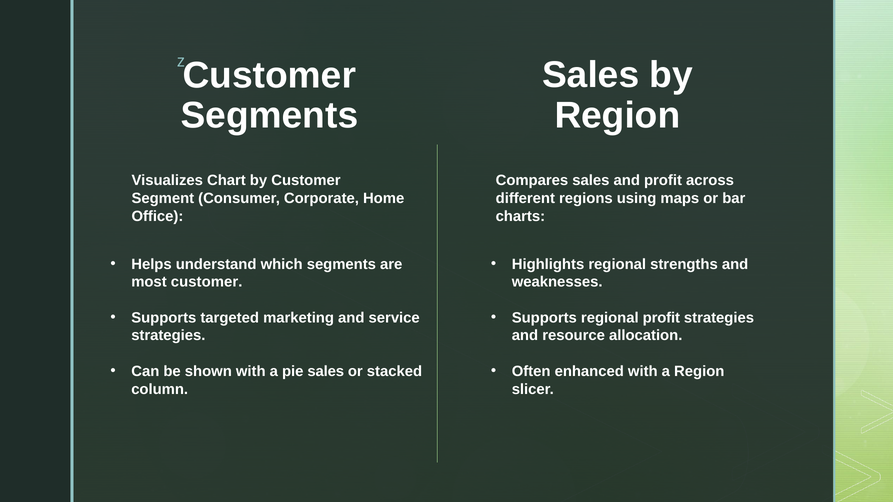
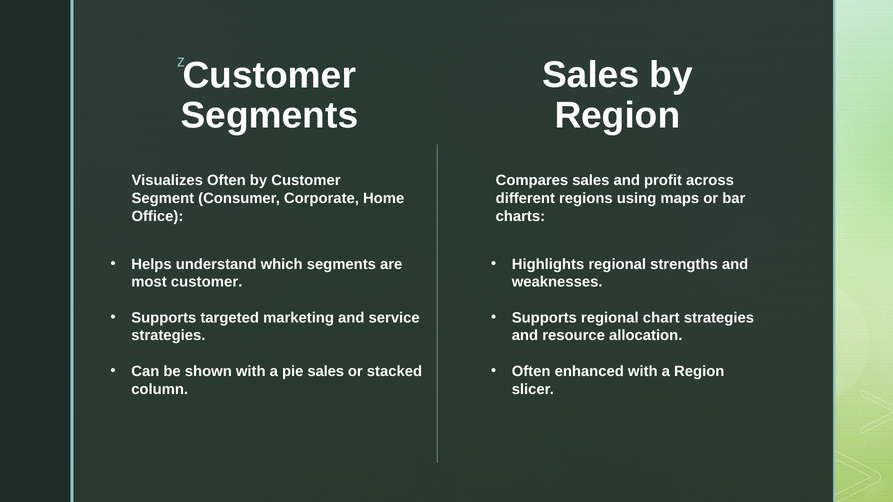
Visualizes Chart: Chart -> Often (226, 181)
regional profit: profit -> chart (661, 318)
